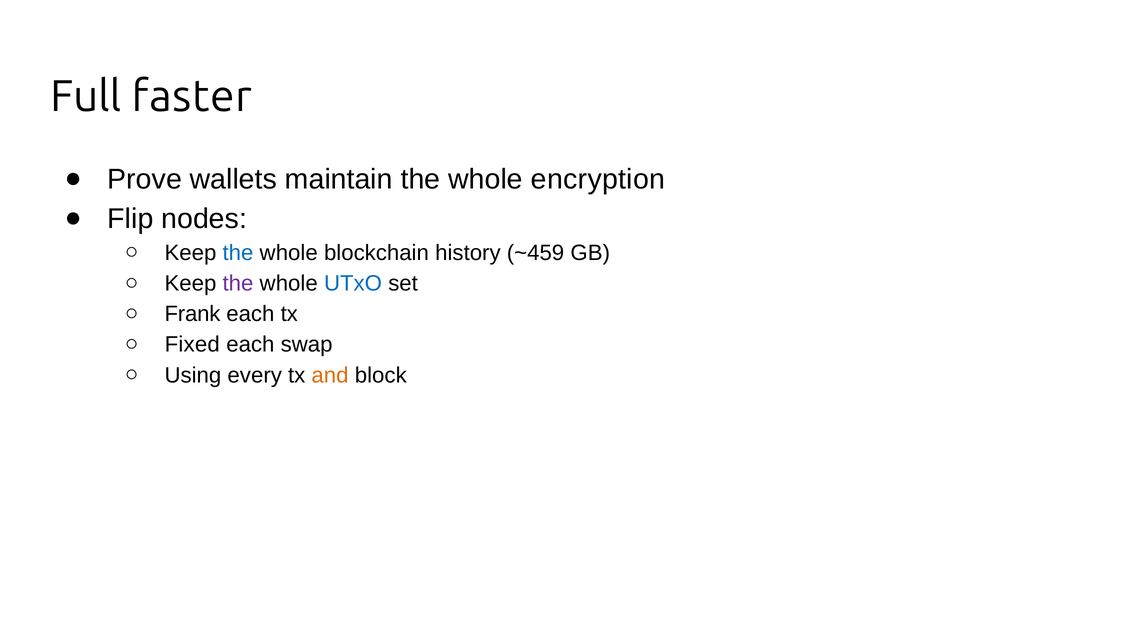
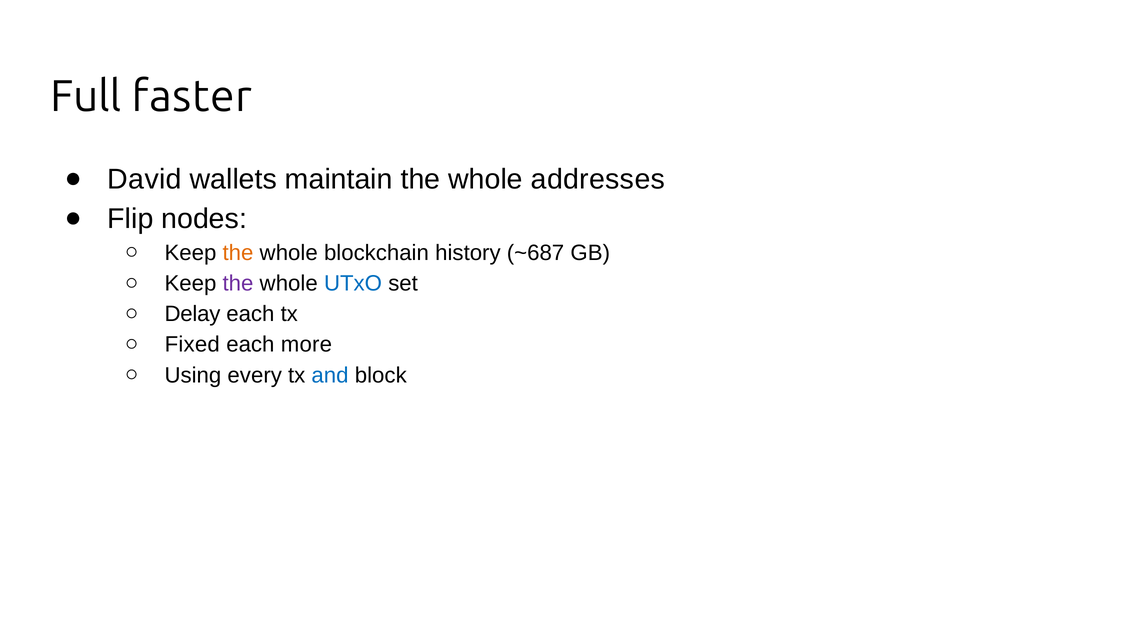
Prove: Prove -> David (145, 180)
encryption: encryption -> addresses (598, 180)
the colour: blue -> orange (238, 253)
~459: ~459 -> ~687 (536, 253)
Frank: Frank -> Delay (192, 314)
swap: swap -> more (306, 345)
and colour: orange -> blue (330, 375)
